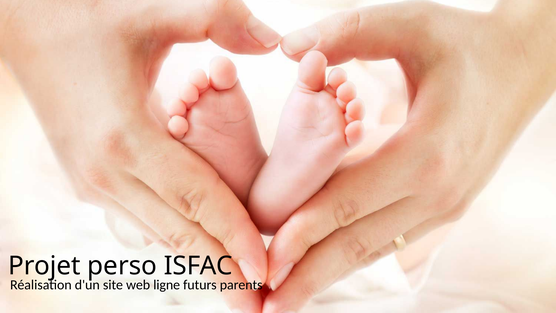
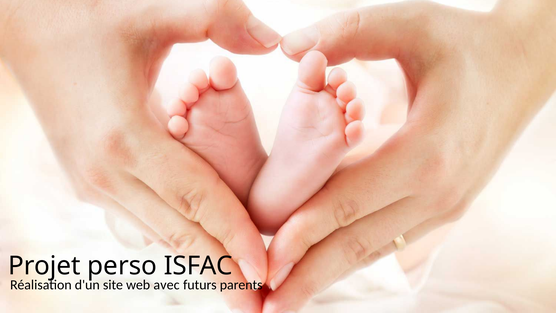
ligne: ligne -> avec (167, 285)
